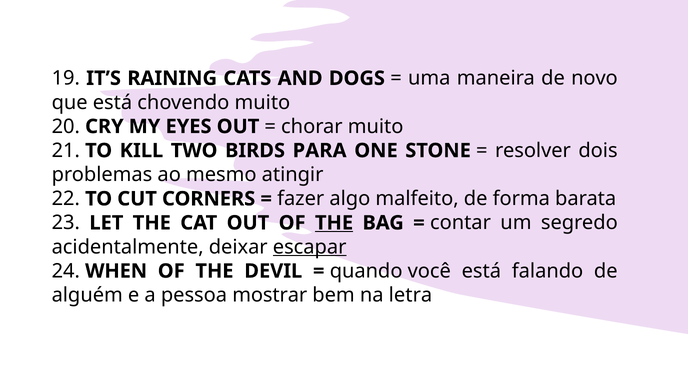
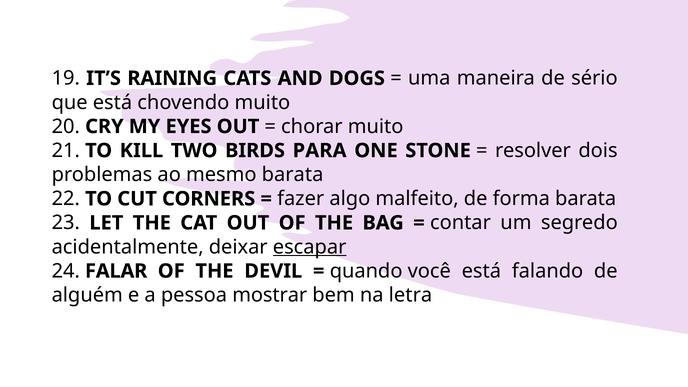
novo: novo -> sério (594, 78)
mesmo atingir: atingir -> barata (293, 175)
THE underline: present -> none (334, 223)
WHEN: WHEN -> FALAR (116, 271)
